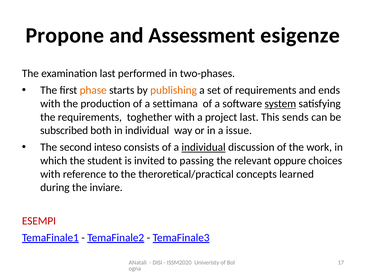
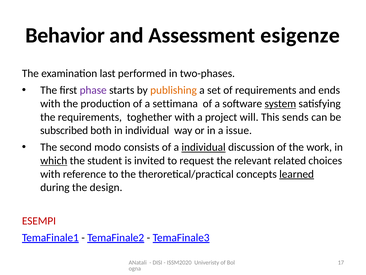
Propone: Propone -> Behavior (65, 35)
phase colour: orange -> purple (93, 90)
project last: last -> will (249, 117)
inteso: inteso -> modo (108, 147)
which underline: none -> present (54, 160)
passing: passing -> request (197, 160)
oppure: oppure -> related (290, 160)
learned underline: none -> present (297, 174)
inviare: inviare -> design (106, 187)
